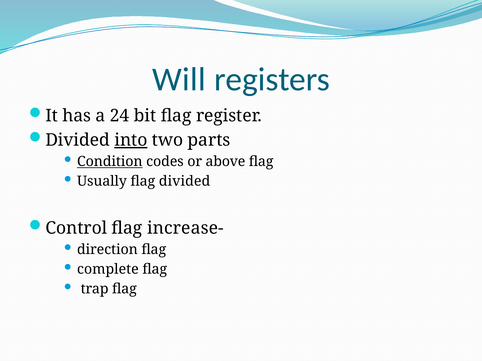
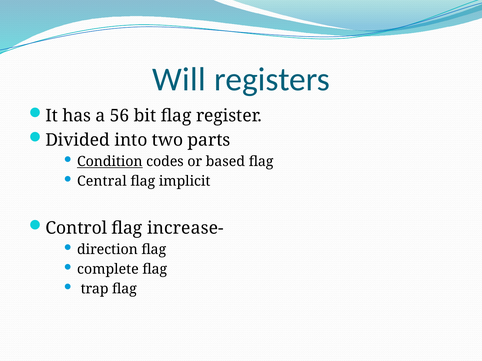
24: 24 -> 56 (120, 116)
into underline: present -> none (131, 140)
above: above -> based (225, 162)
Usually: Usually -> Central (102, 182)
flag divided: divided -> implicit (185, 182)
